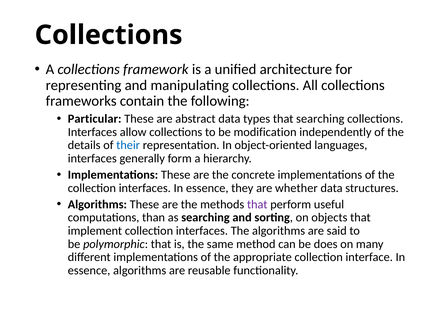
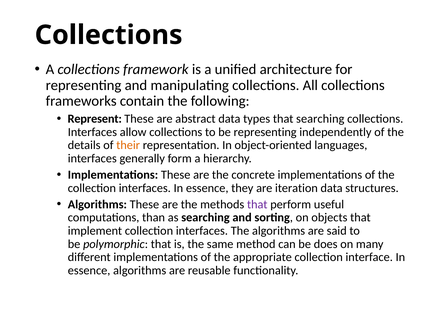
Particular: Particular -> Represent (95, 119)
be modification: modification -> representing (265, 132)
their colour: blue -> orange (128, 145)
whether: whether -> iteration (296, 188)
